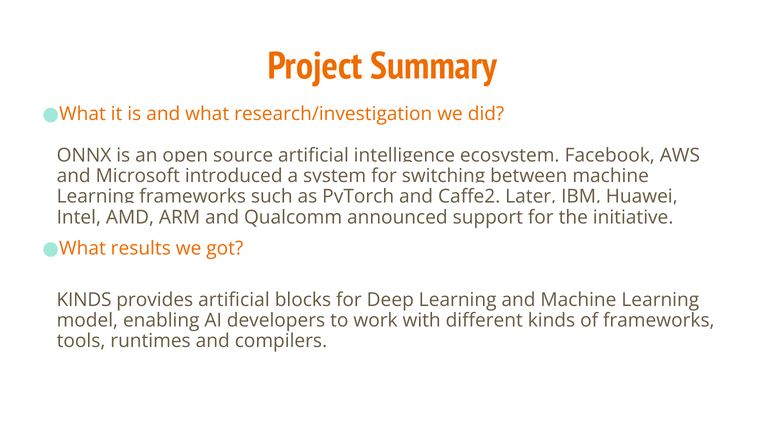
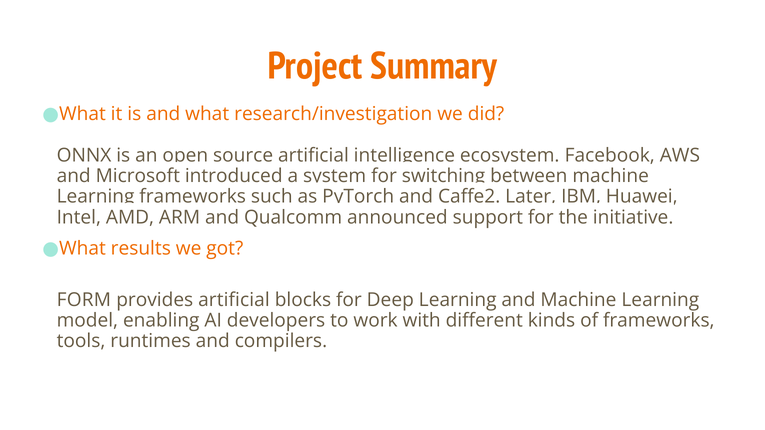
KINDS: KINDS -> FORM (84, 300)
